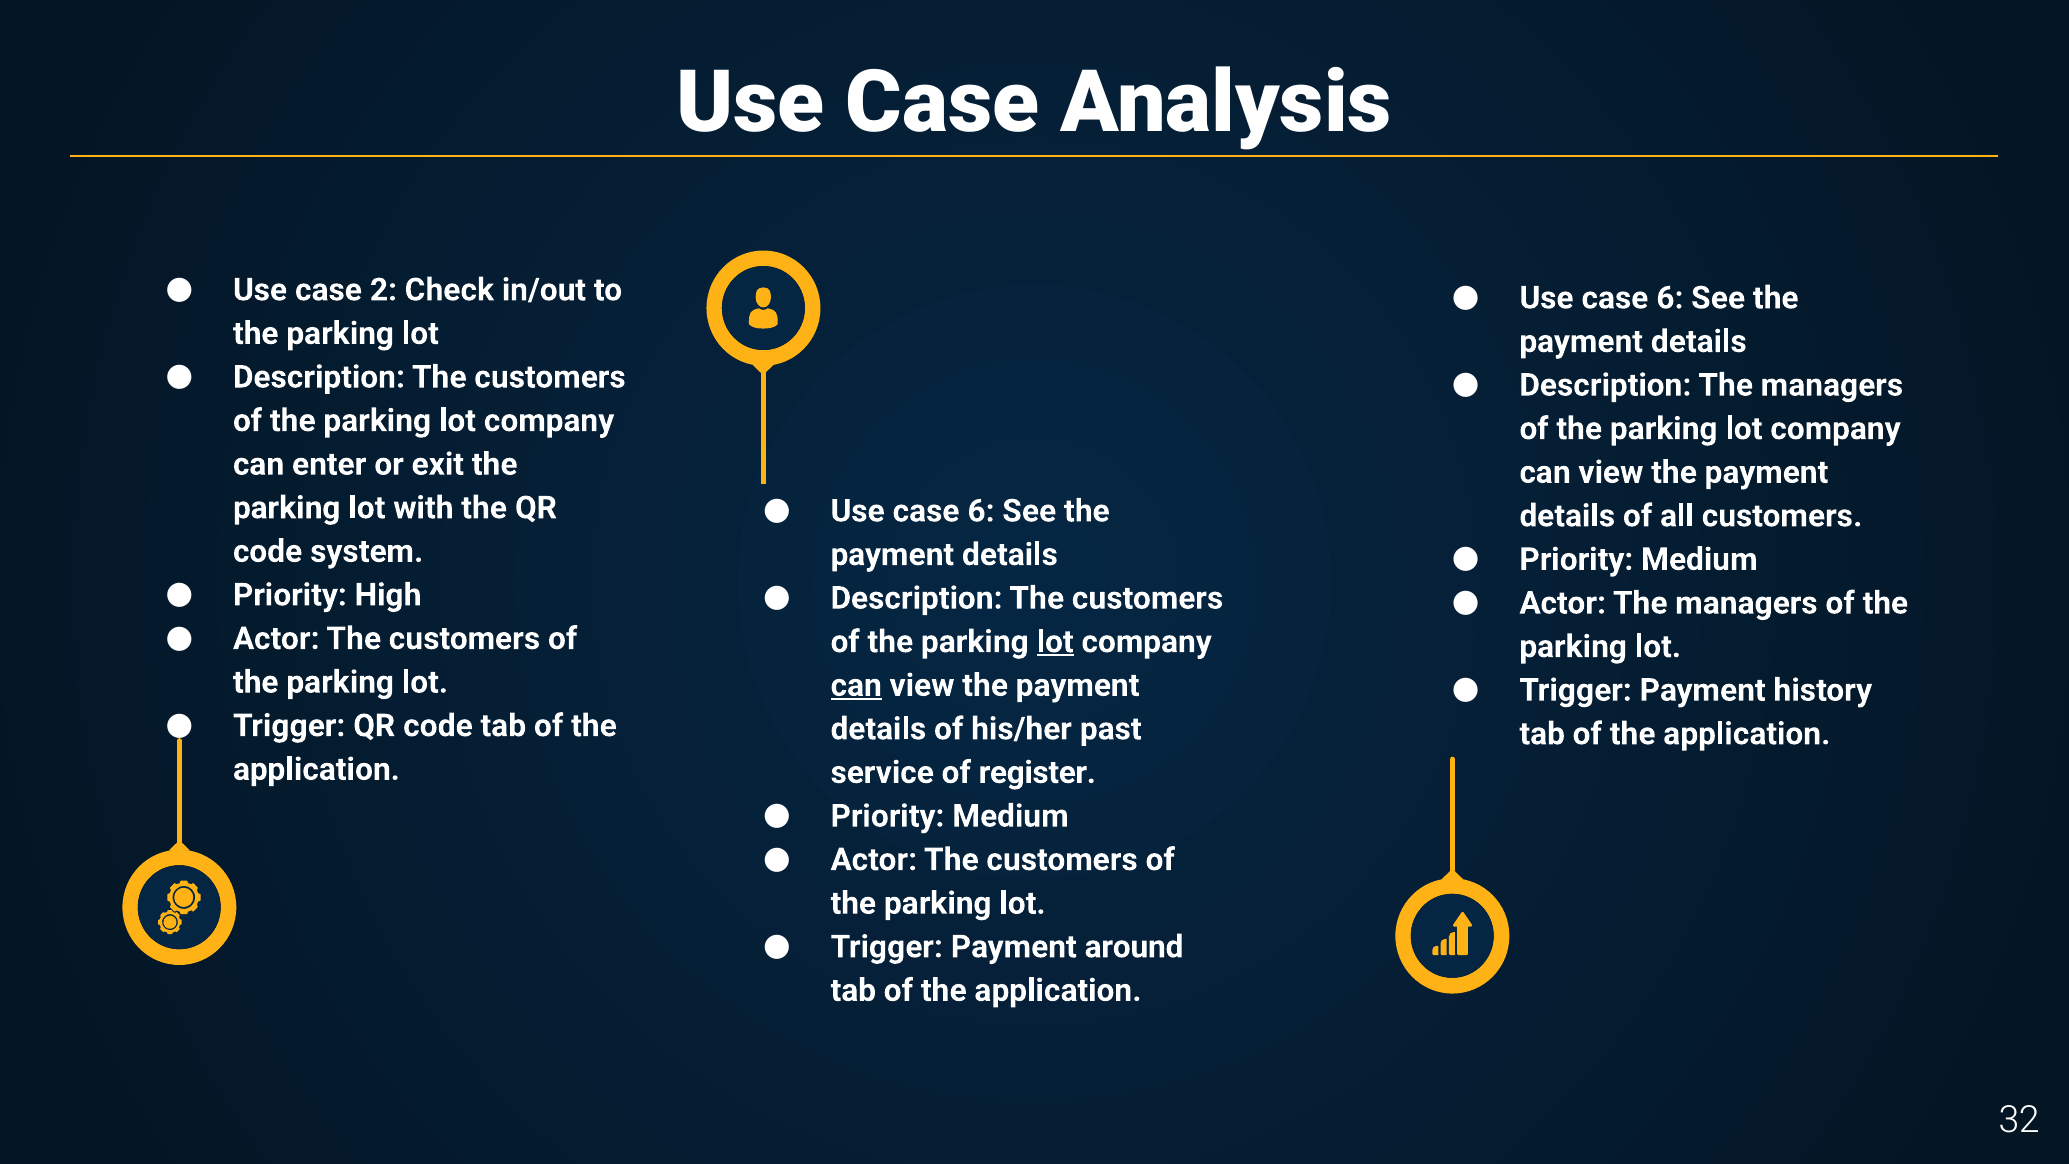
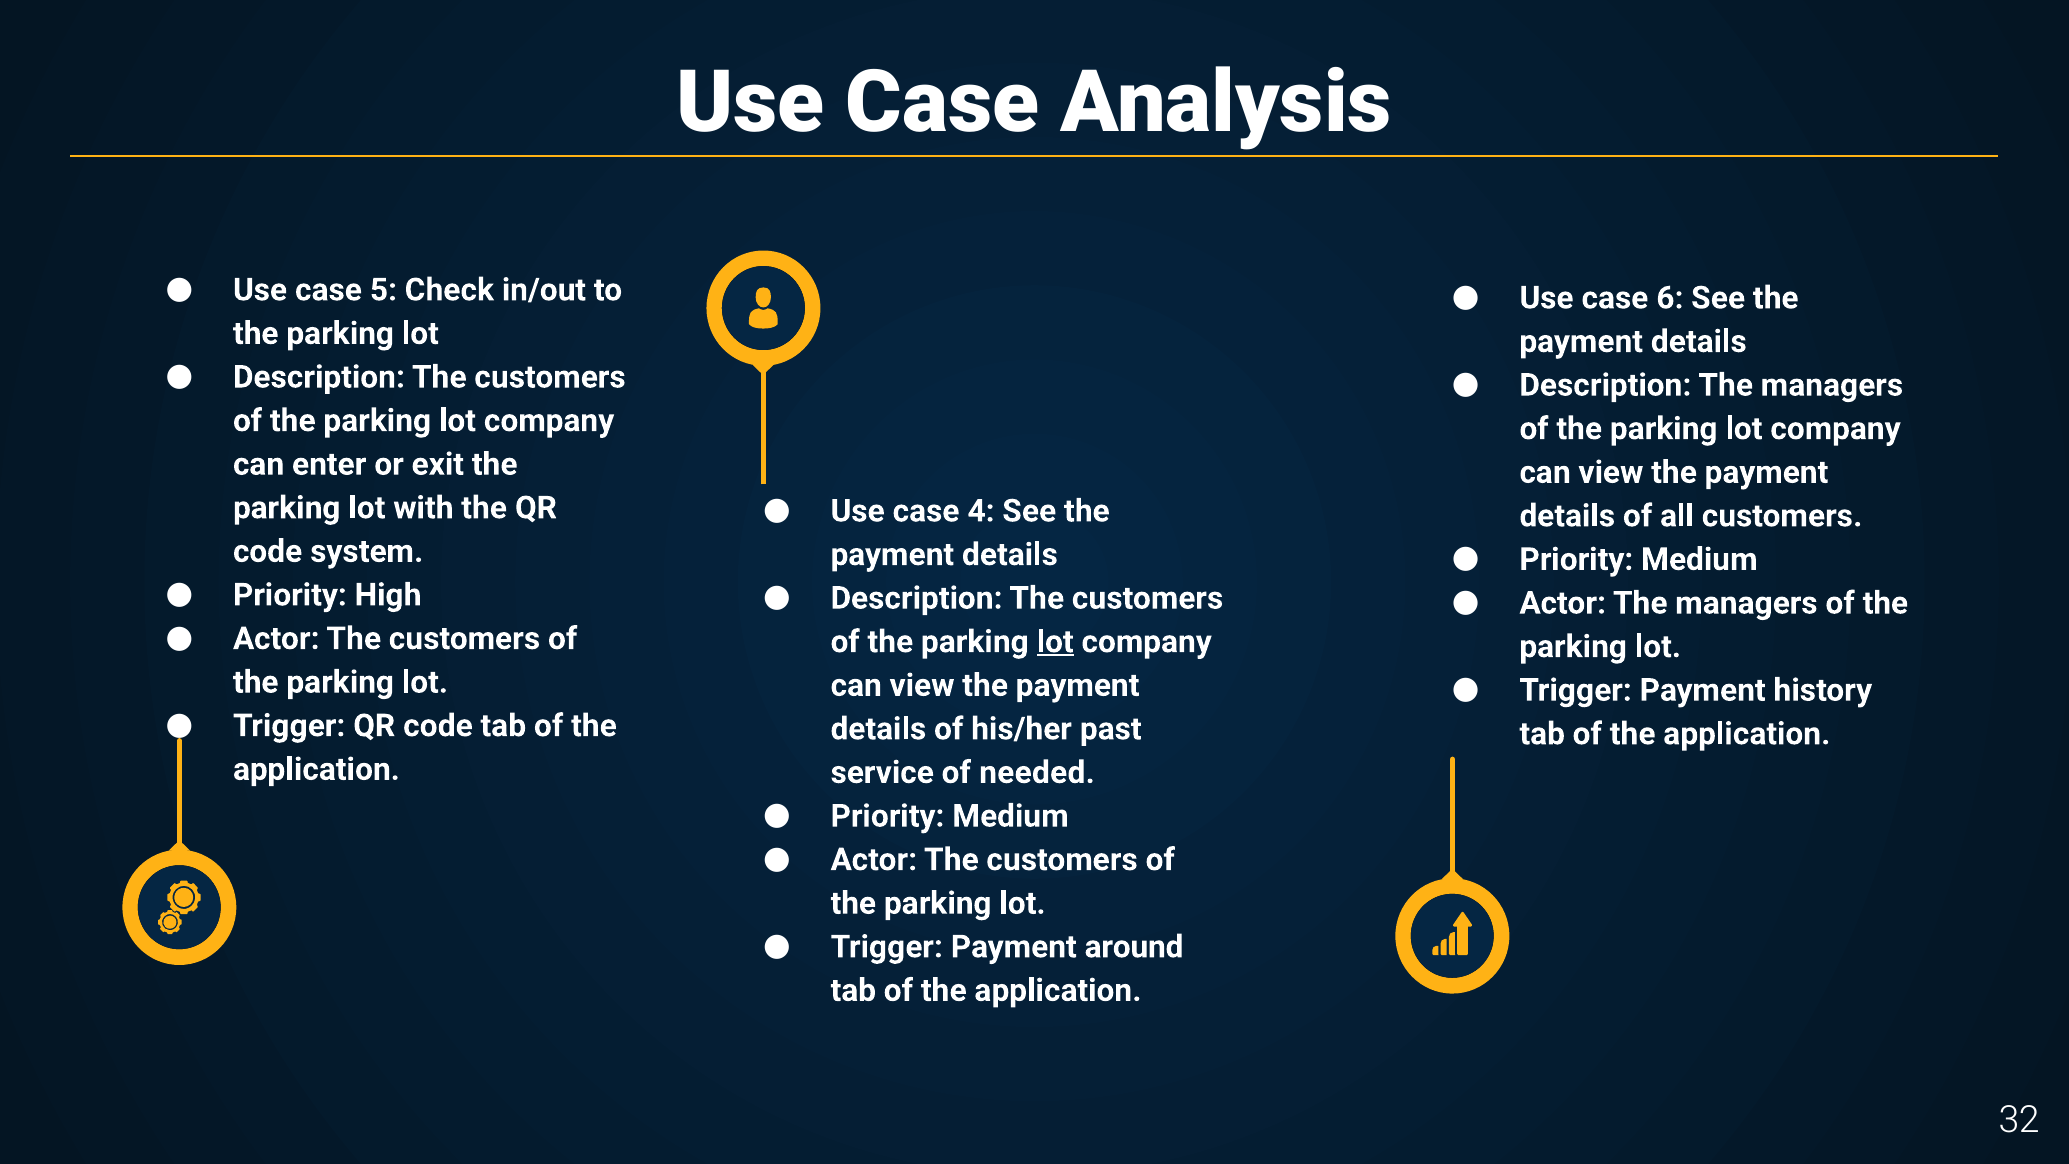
2: 2 -> 5 (383, 290)
6: 6 -> 4 (981, 511)
can underline: present -> none (856, 685)
register: register -> needed (1037, 772)
